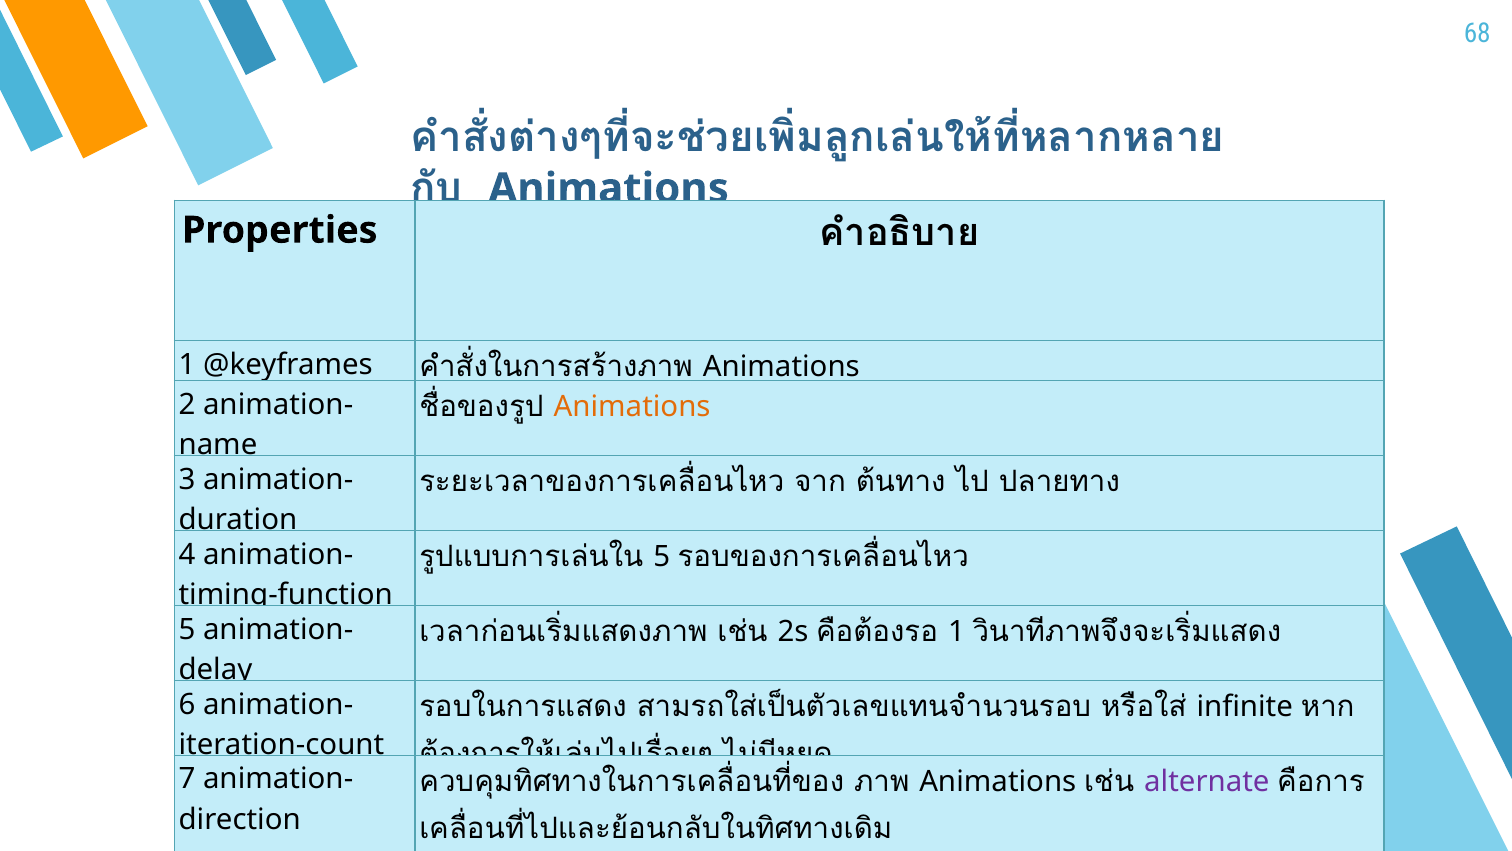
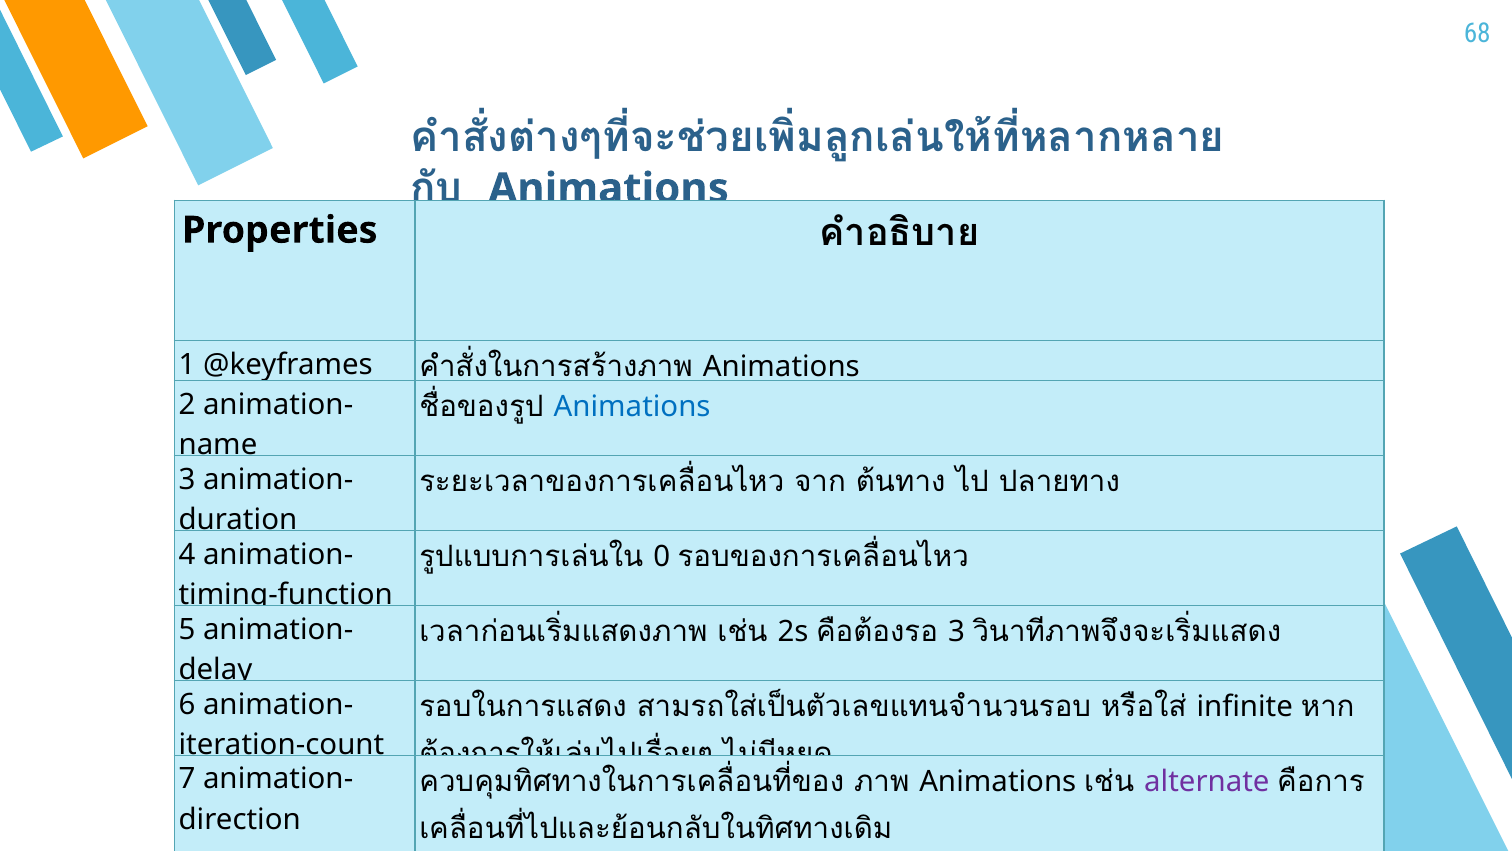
Animations colour: orange -> blue (632, 406)
5: 5 -> 0 (662, 556)
1: 1 -> 3 (956, 631)
